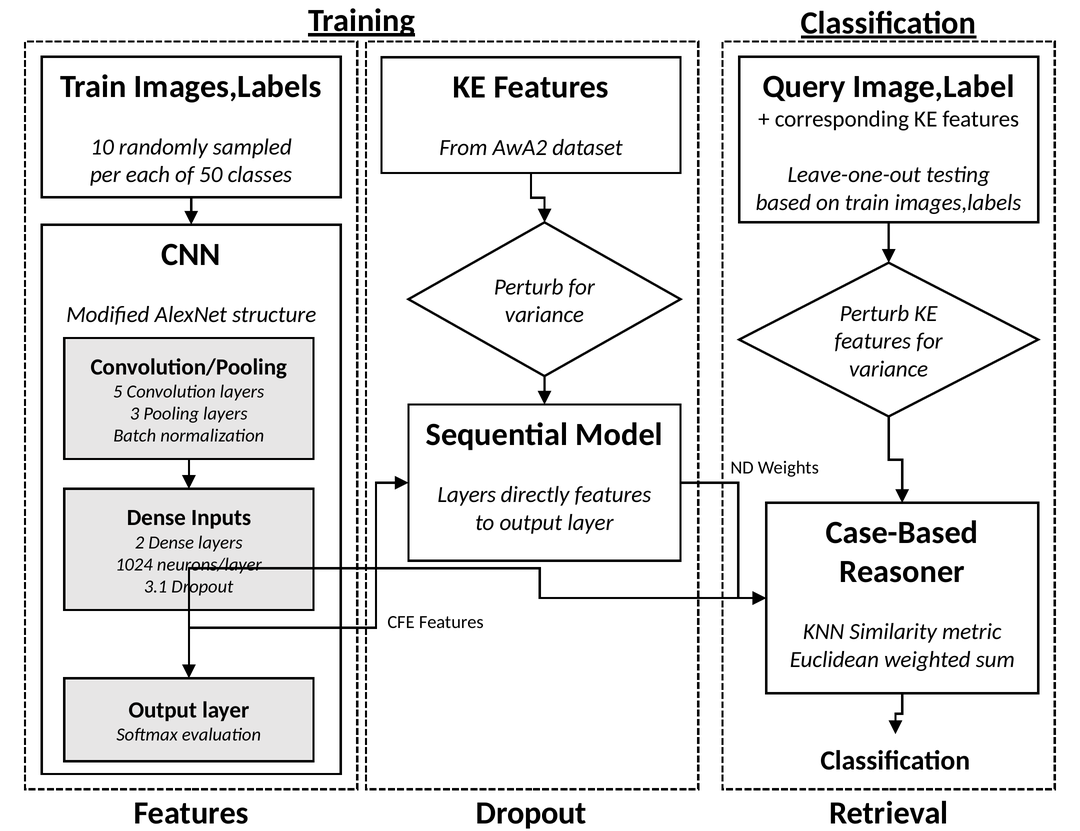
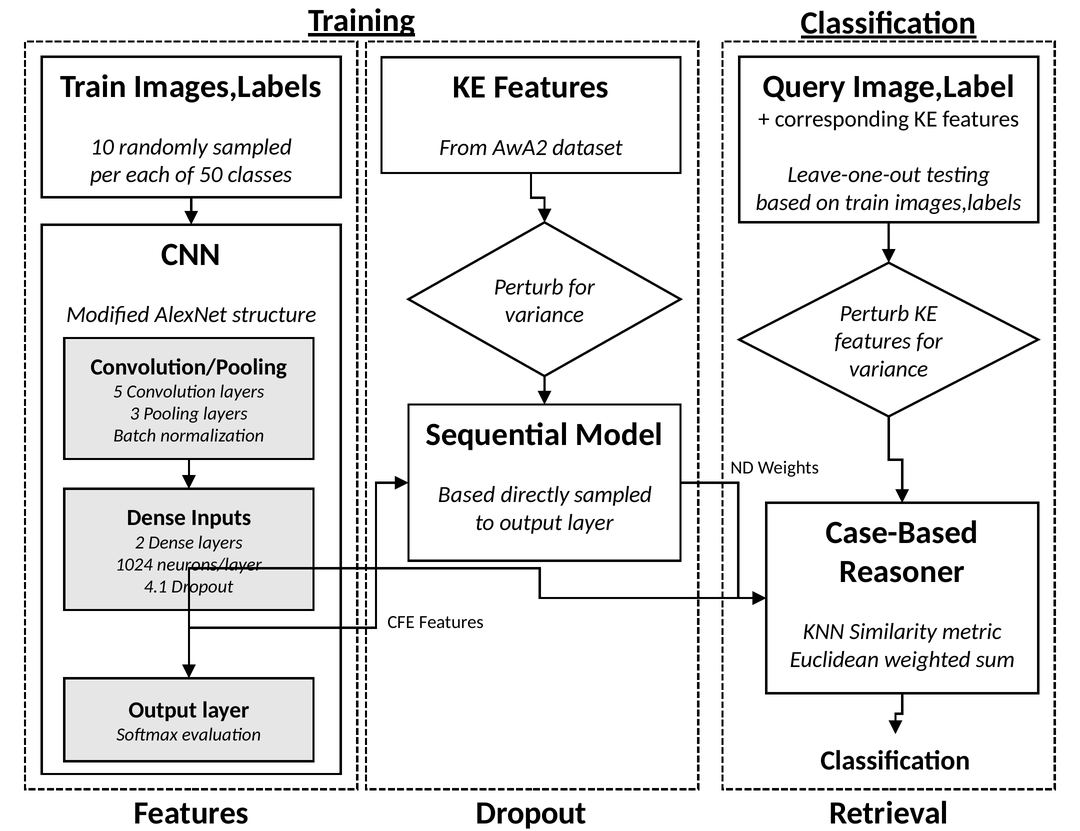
Layers: Layers -> Based (467, 495)
directly features: features -> sampled (613, 495)
3.1: 3.1 -> 4.1 (156, 587)
